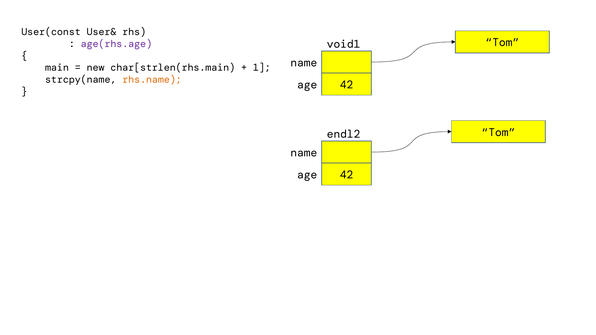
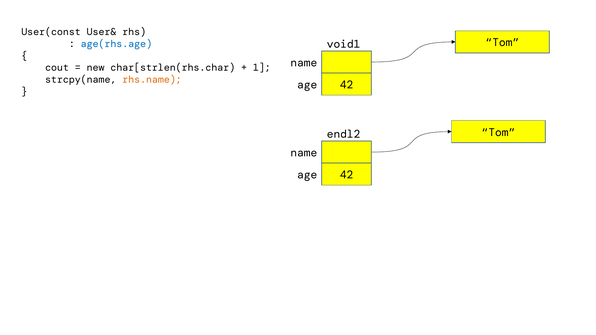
age(rhs.age colour: purple -> blue (116, 44)
main: main -> cout (57, 68)
char[strlen(rhs.main: char[strlen(rhs.main -> char[strlen(rhs.char (173, 68)
